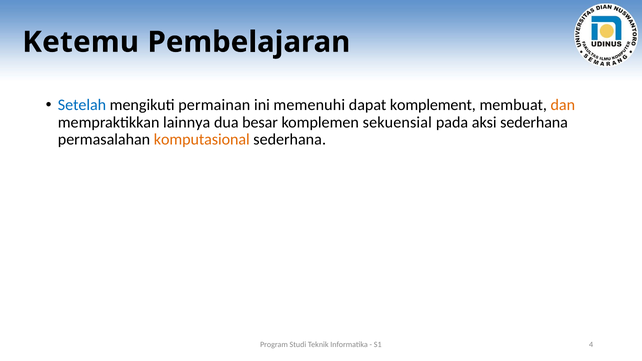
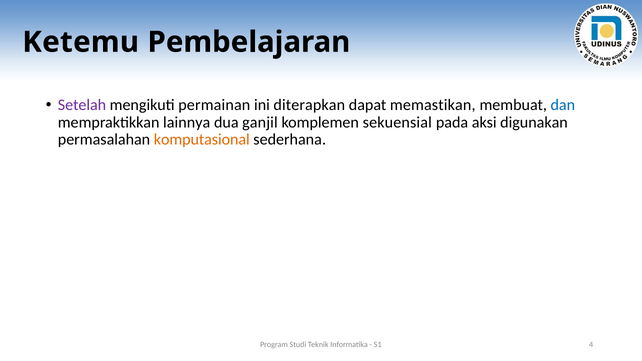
Setelah colour: blue -> purple (82, 105)
memenuhi: memenuhi -> diterapkan (309, 105)
komplement: komplement -> memastikan (433, 105)
dan colour: orange -> blue (563, 105)
besar: besar -> ganjil (260, 122)
aksi sederhana: sederhana -> digunakan (534, 122)
